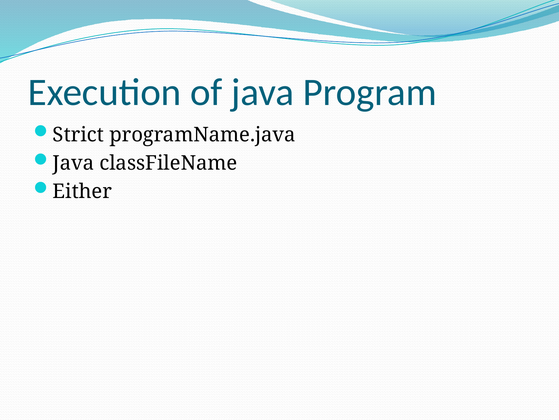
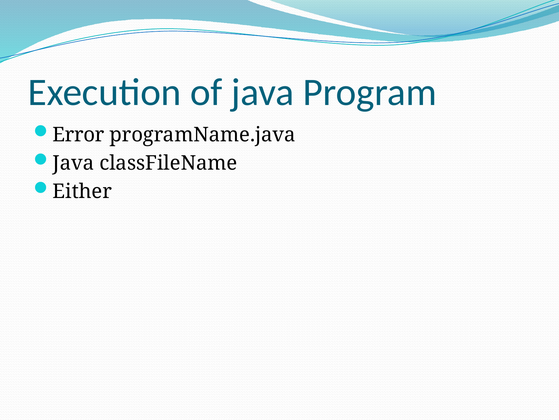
Strict: Strict -> Error (78, 135)
